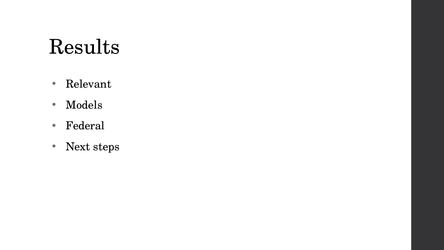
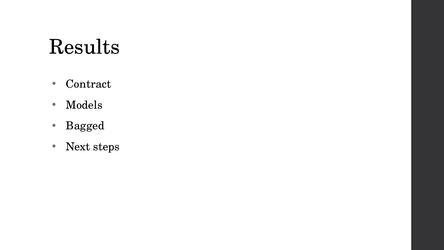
Relevant: Relevant -> Contract (89, 84)
Federal: Federal -> Bagged (85, 126)
